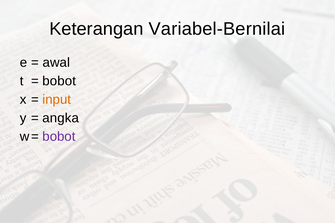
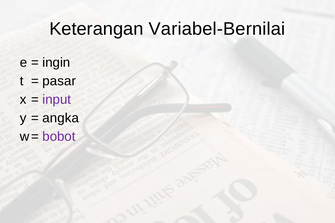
awal: awal -> ingin (56, 63)
bobot: bobot -> pasar (59, 81)
input colour: orange -> purple (57, 100)
